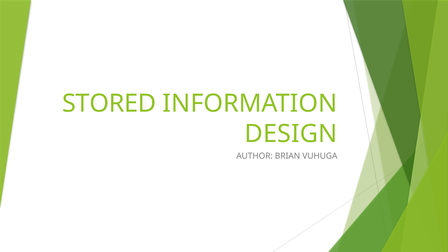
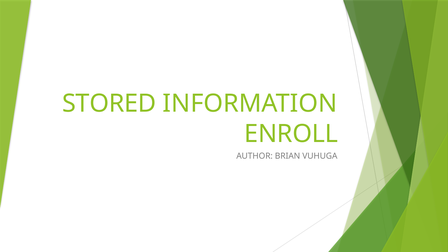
DESIGN: DESIGN -> ENROLL (291, 134)
